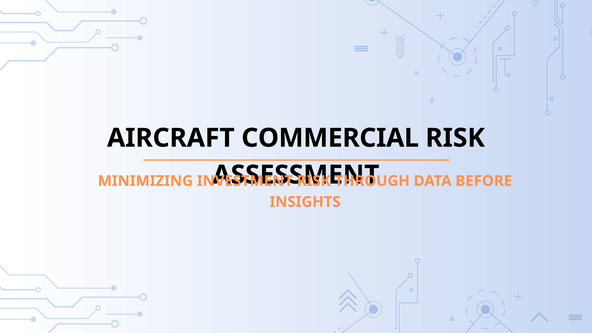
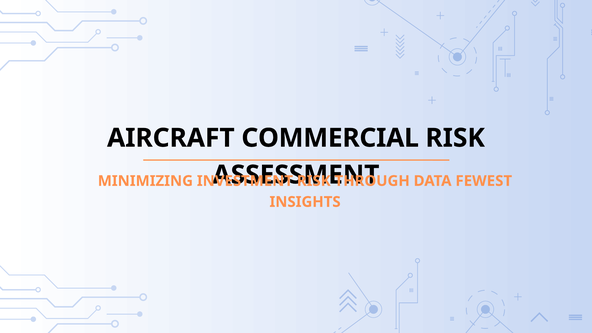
BEFORE: BEFORE -> FEWEST (484, 181)
